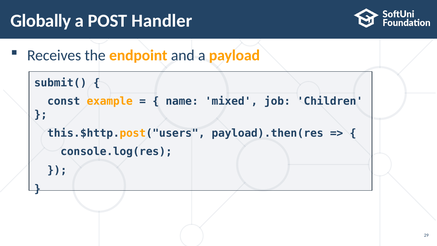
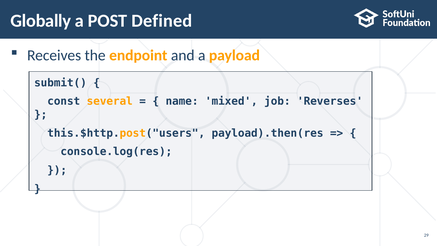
Handler: Handler -> Defined (162, 21)
example: example -> several (110, 101)
Children: Children -> Reverses (330, 101)
